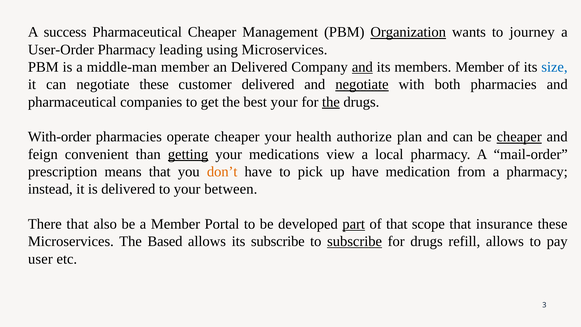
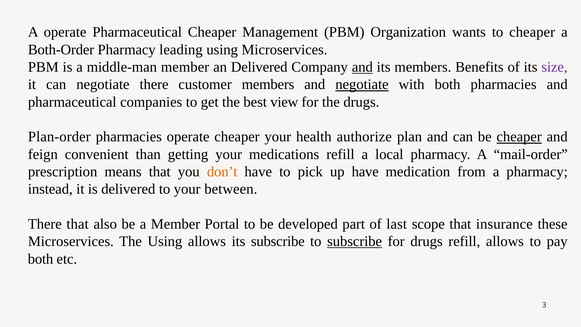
A success: success -> operate (65, 32)
Organization underline: present -> none (408, 32)
to journey: journey -> cheaper (532, 32)
User-Order: User-Order -> Both-Order (61, 50)
members Member: Member -> Benefits (479, 67)
size colour: blue -> purple (554, 67)
negotiate these: these -> there (154, 84)
customer delivered: delivered -> members (268, 84)
best your: your -> view (284, 102)
the underline: present -> none (331, 102)
With-order: With-order -> Plan-order (59, 137)
getting underline: present -> none (188, 154)
medications view: view -> refill (340, 154)
part underline: present -> none (354, 224)
of that: that -> last (397, 224)
The Based: Based -> Using (165, 241)
user: user -> both (41, 259)
